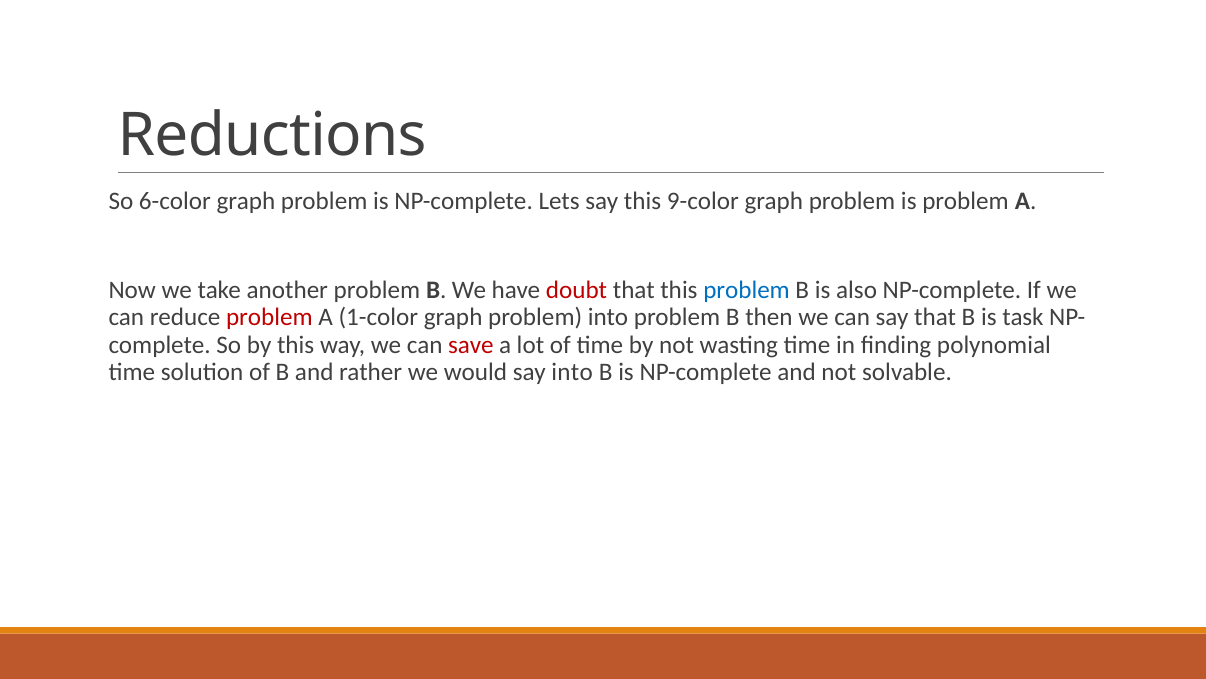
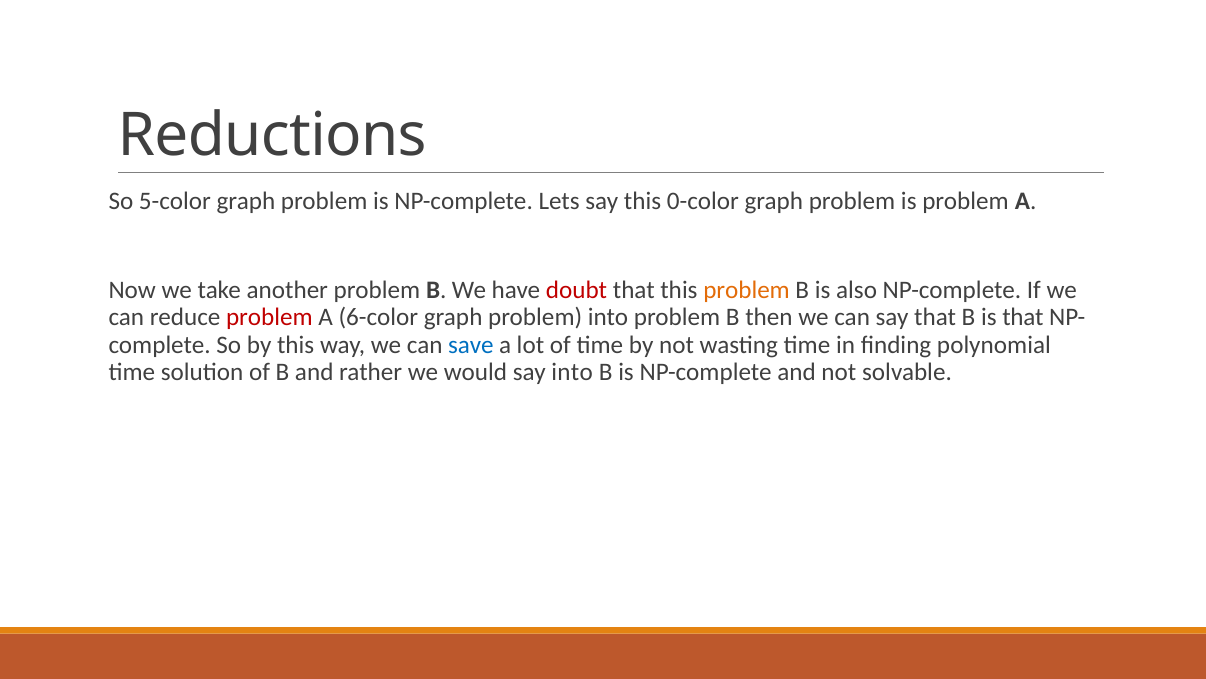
6-color: 6-color -> 5-color (175, 201)
9-color: 9-color -> 0-color (703, 201)
problem colour: blue -> orange (747, 290)
1-color: 1-color -> 6-color (378, 317)
is task: task -> that (1023, 317)
save colour: red -> blue (471, 344)
